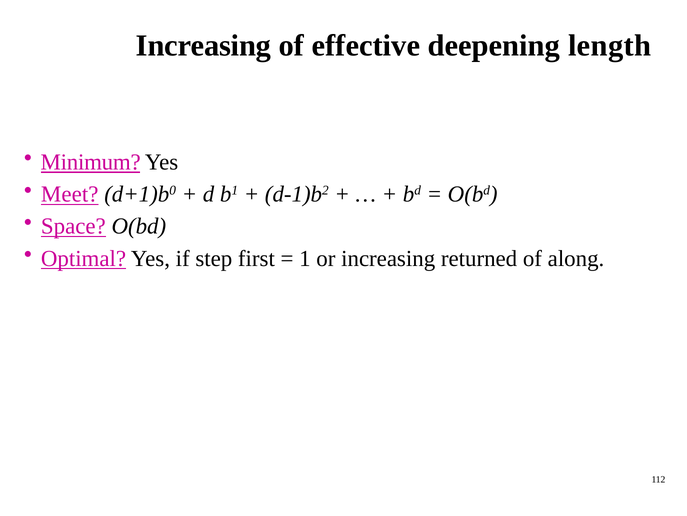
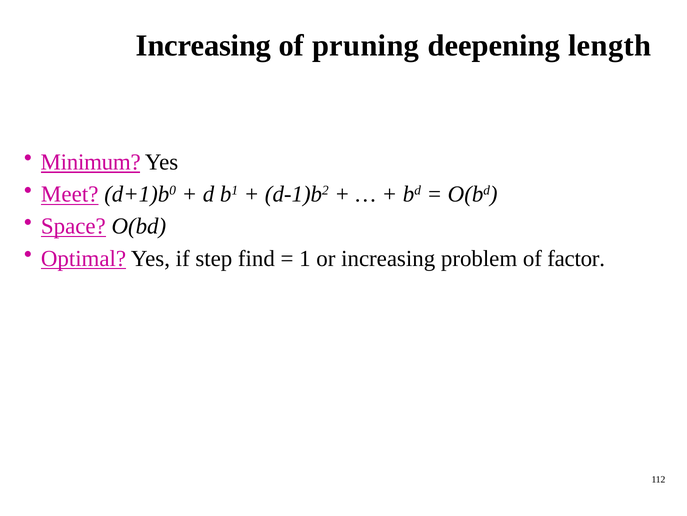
effective: effective -> pruning (366, 46)
first: first -> find (256, 258)
returned: returned -> problem (479, 258)
along: along -> factor (576, 258)
